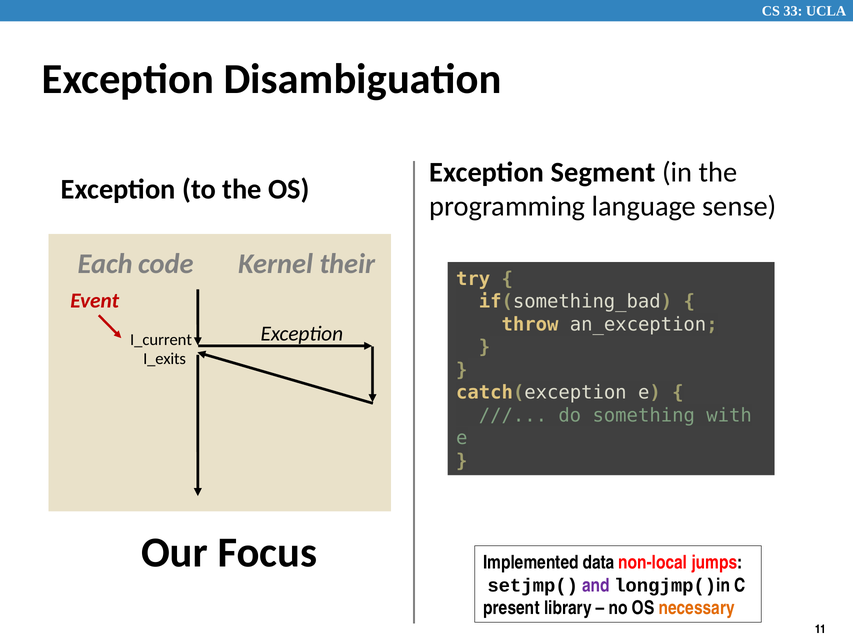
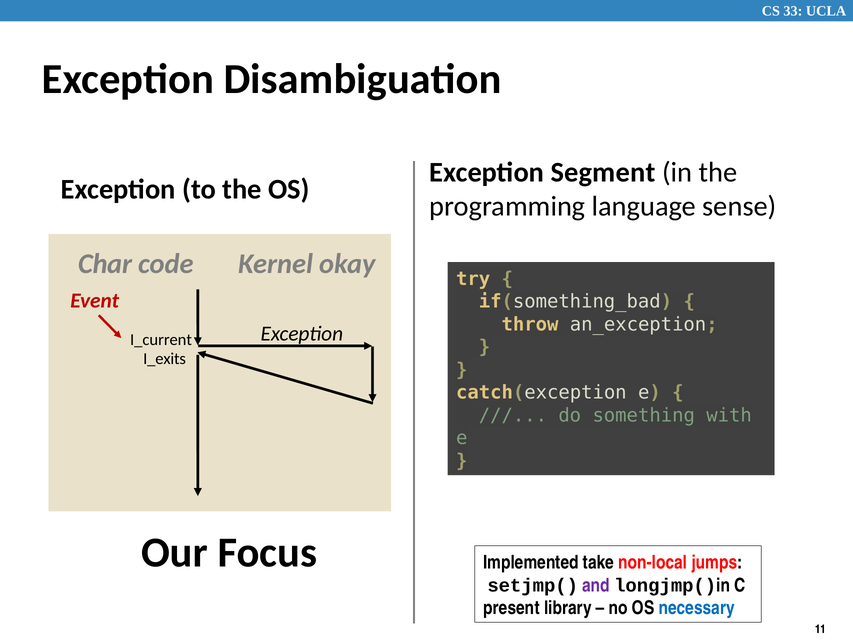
Each: Each -> Char (105, 264)
their: their -> okay (347, 264)
data: data -> take (598, 562)
necessary colour: orange -> blue (697, 608)
